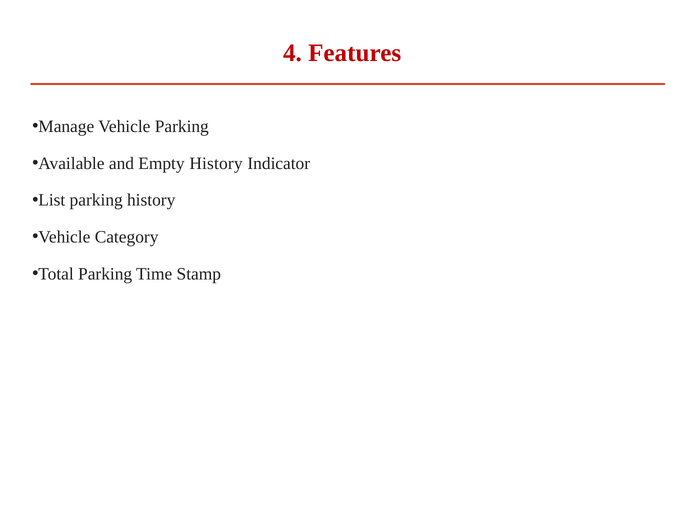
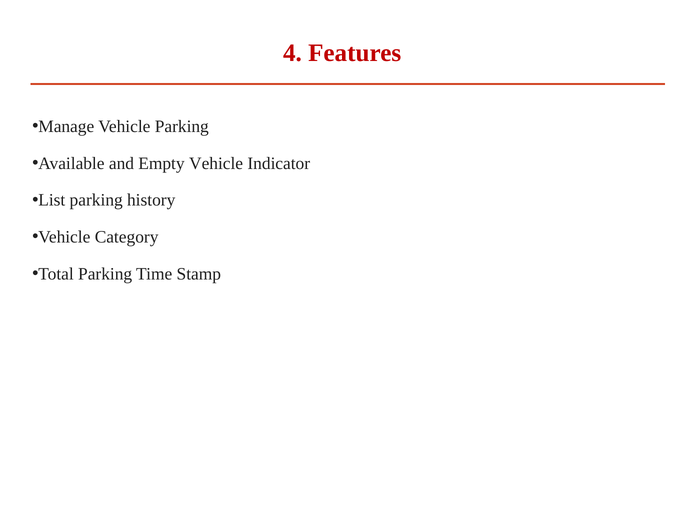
Empty History: History -> Vehicle (216, 163)
